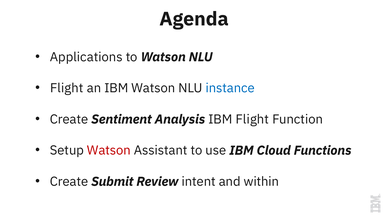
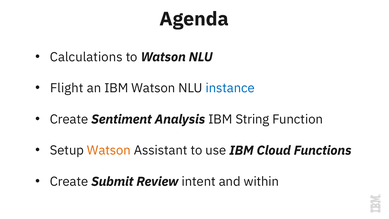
Applications: Applications -> Calculations (86, 57)
IBM Flight: Flight -> String (252, 119)
Watson colour: red -> orange (109, 150)
